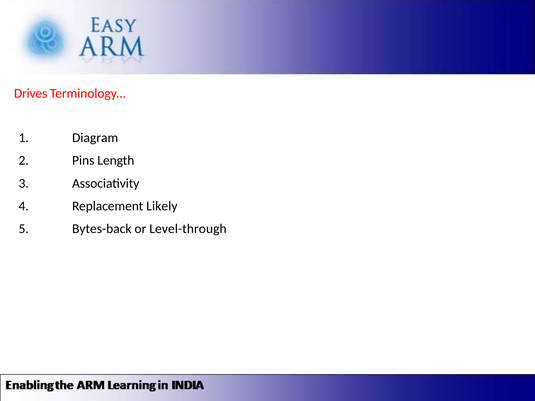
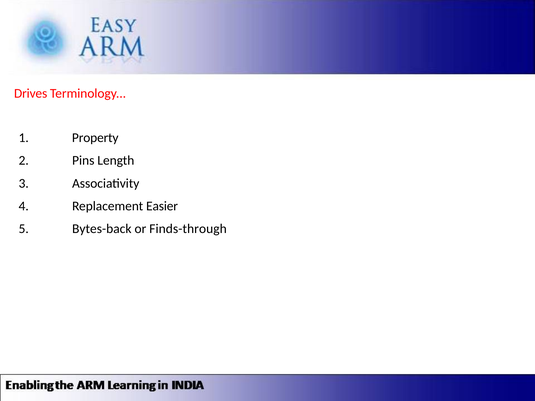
Diagram: Diagram -> Property (95, 138)
Likely: Likely -> Easier (162, 206)
Level-through: Level-through -> Finds-through (188, 229)
